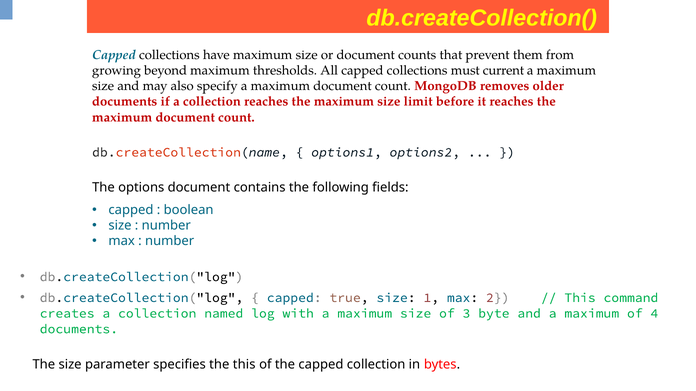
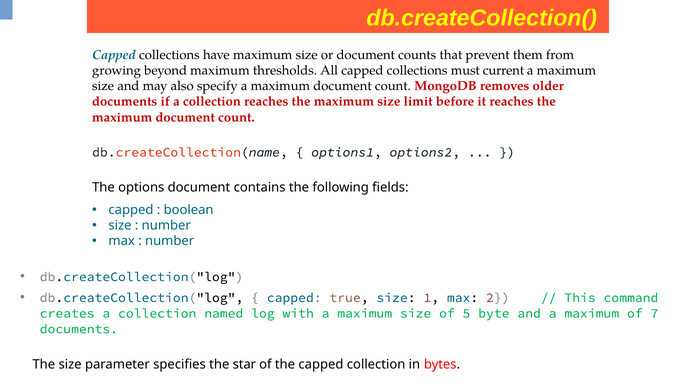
3: 3 -> 5 (466, 314)
4: 4 -> 7 (654, 314)
the this: this -> star (244, 365)
